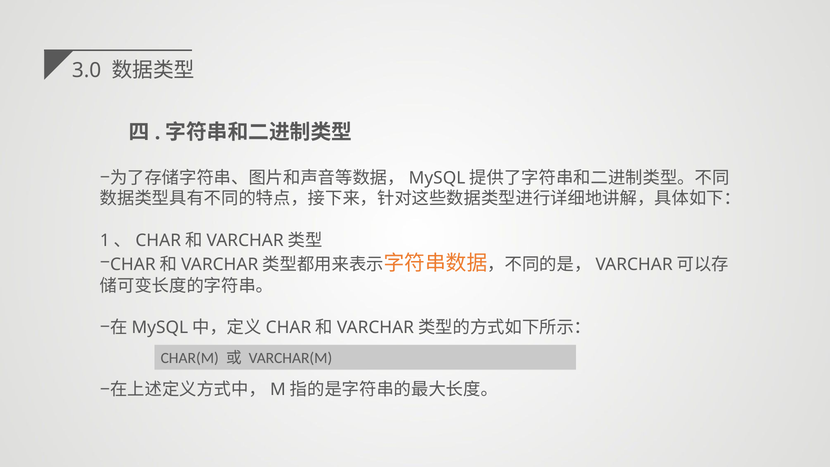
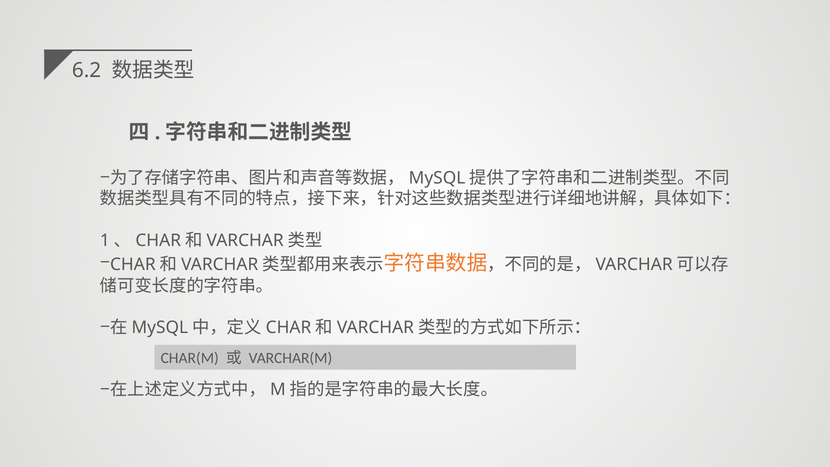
3.0: 3.0 -> 6.2 (87, 71)
